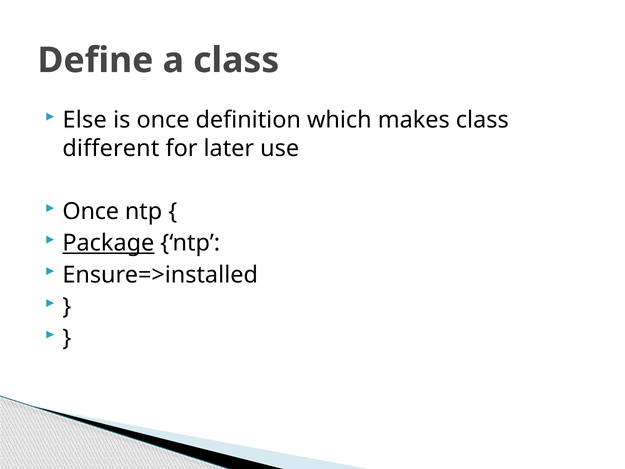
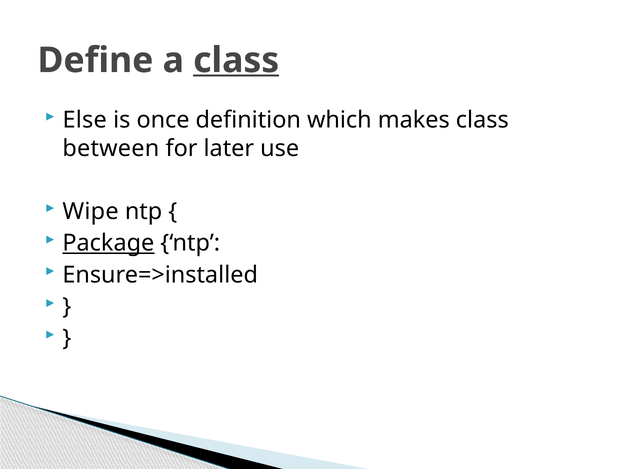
class underline: none -> present (236, 60)
different: different -> between (111, 148)
Once: Once -> Wipe (91, 211)
